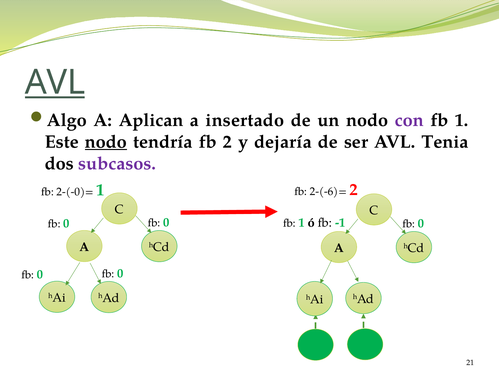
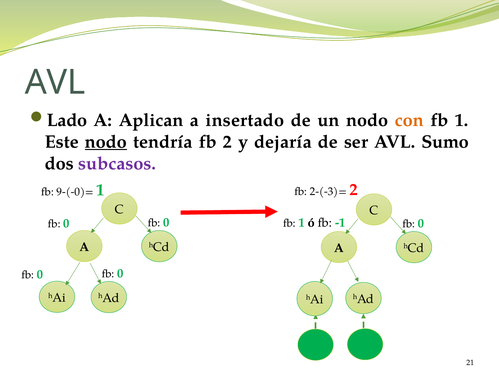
AVL underline: present -> none (55, 82)
Algo: Algo -> Lado (67, 120)
con colour: purple -> orange (409, 120)
Tenia: Tenia -> Sumo (445, 142)
2-(-6)=: 2-(-6)= -> 2-(-3)= (328, 192)
2-(-0)=: 2-(-0)= -> 9-(-0)= (75, 192)
